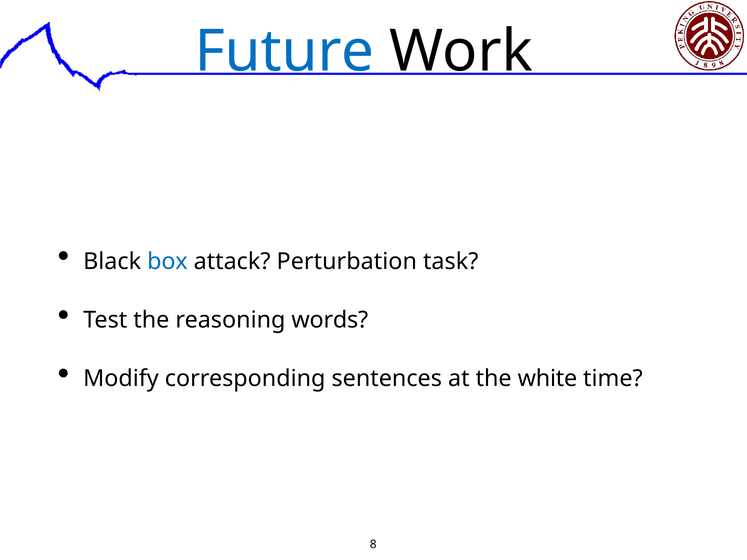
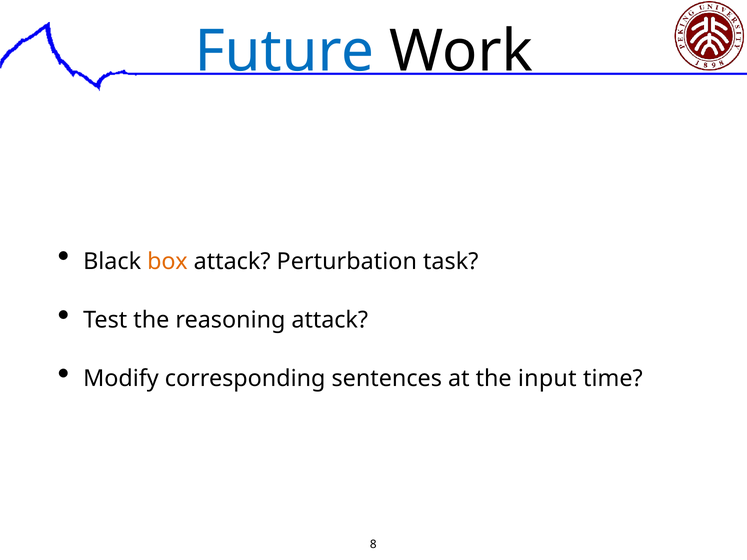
box colour: blue -> orange (167, 262)
reasoning words: words -> attack (330, 320)
white: white -> input (547, 379)
